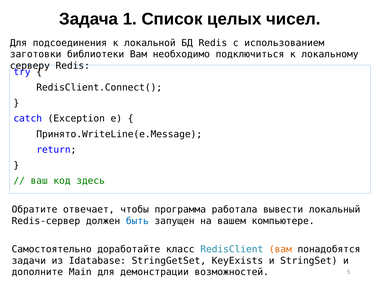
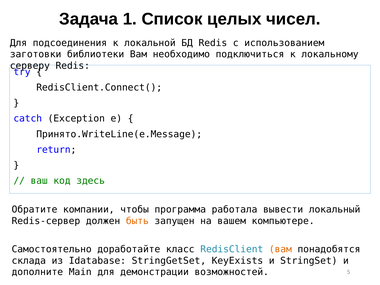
отвечает: отвечает -> компании (89, 210)
быть colour: blue -> orange (137, 221)
задачи: задачи -> склада (29, 261)
